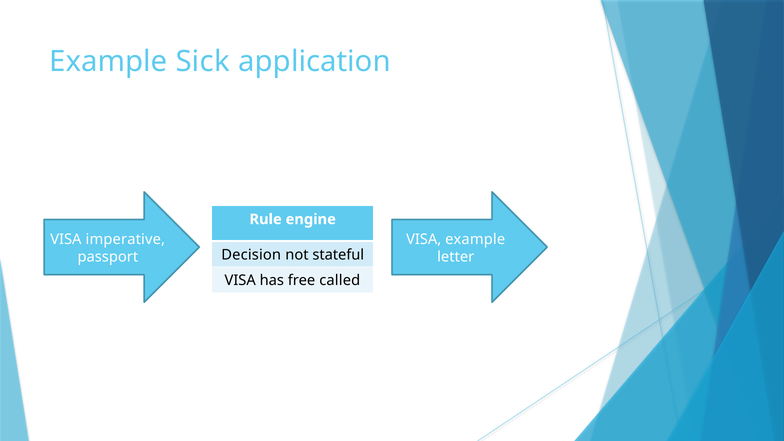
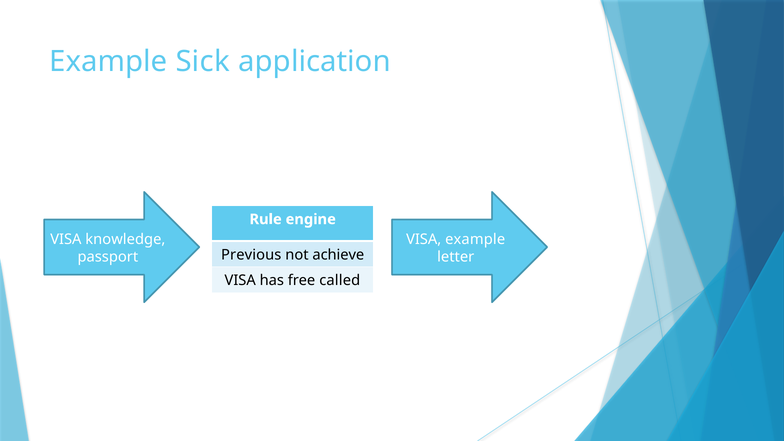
imperative: imperative -> knowledge (125, 239)
Decision: Decision -> Previous (251, 255)
stateful: stateful -> achieve (338, 255)
